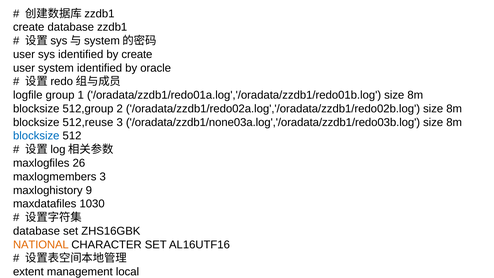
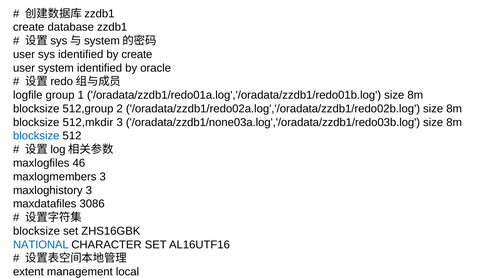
512,reuse: 512,reuse -> 512,mkdir (88, 122)
26: 26 -> 46 (79, 163)
maxloghistory 9: 9 -> 3 (89, 190)
1030: 1030 -> 3086 (92, 204)
database: database -> blocksize (37, 231)
NATIONAL colour: orange -> blue (41, 244)
